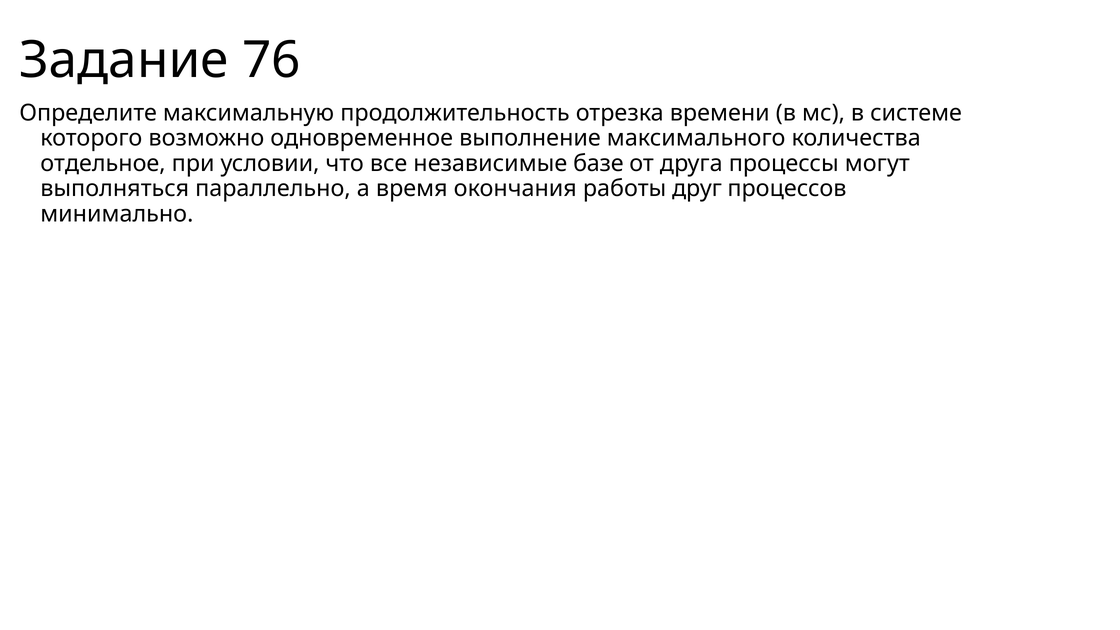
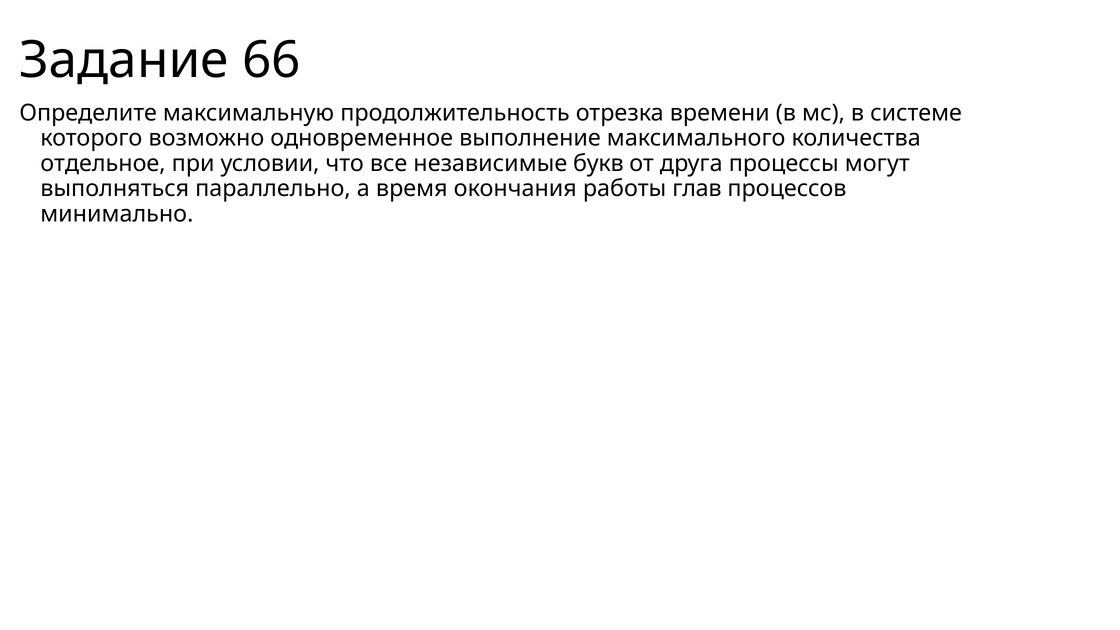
76: 76 -> 66 (271, 61)
базе: базе -> букв (598, 163)
друг: друг -> глав (697, 189)
